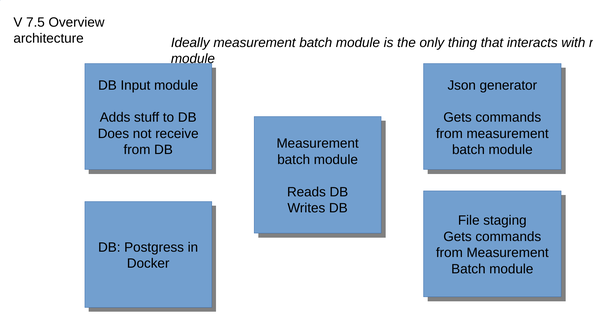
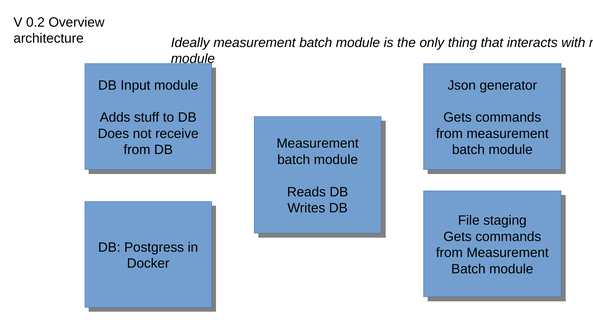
7.5: 7.5 -> 0.2 (35, 22)
